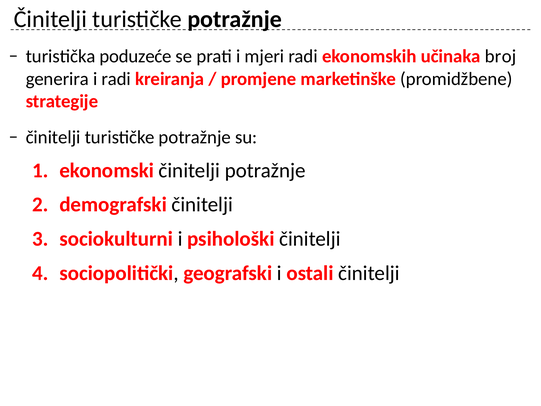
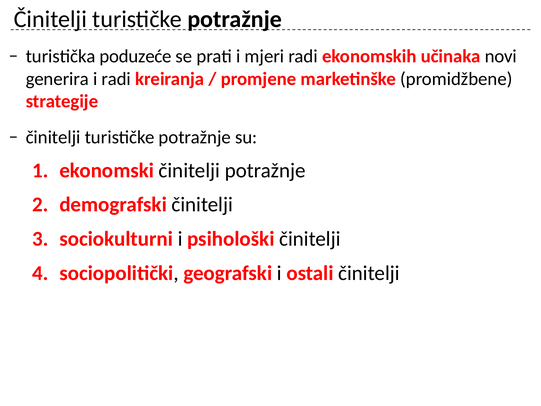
broj: broj -> novi (501, 56)
